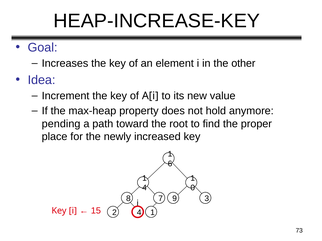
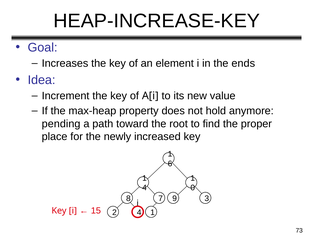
other: other -> ends (243, 64)
